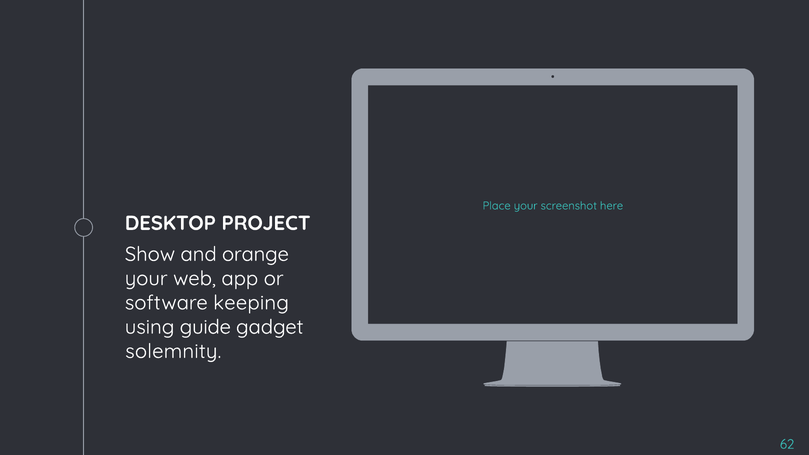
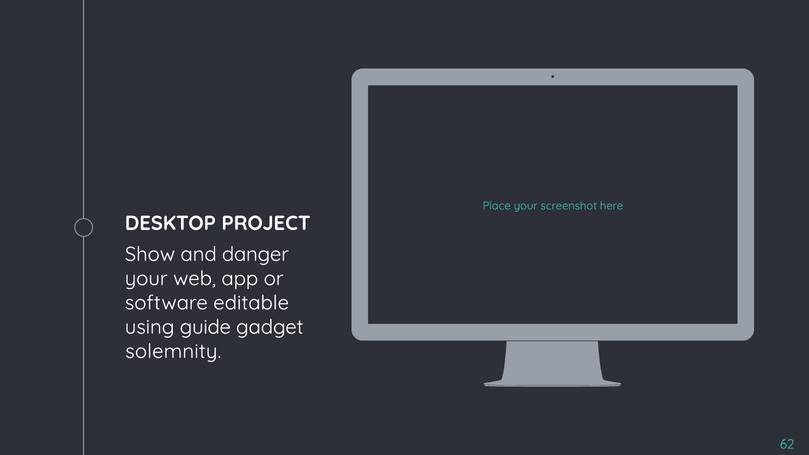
orange: orange -> danger (255, 254)
keeping: keeping -> editable (251, 303)
